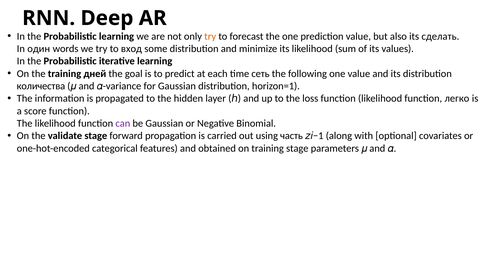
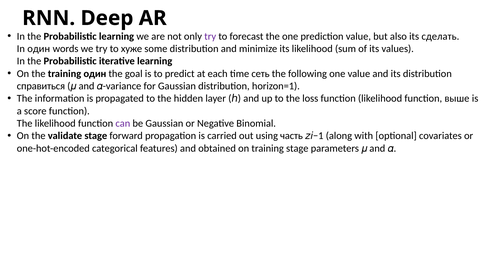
try colour: orange -> purple (210, 36)
вход: вход -> хуже (132, 49)
training дней: дней -> один (95, 73)
количества: количества -> справиться (41, 86)
легко: легко -> выше (457, 98)
